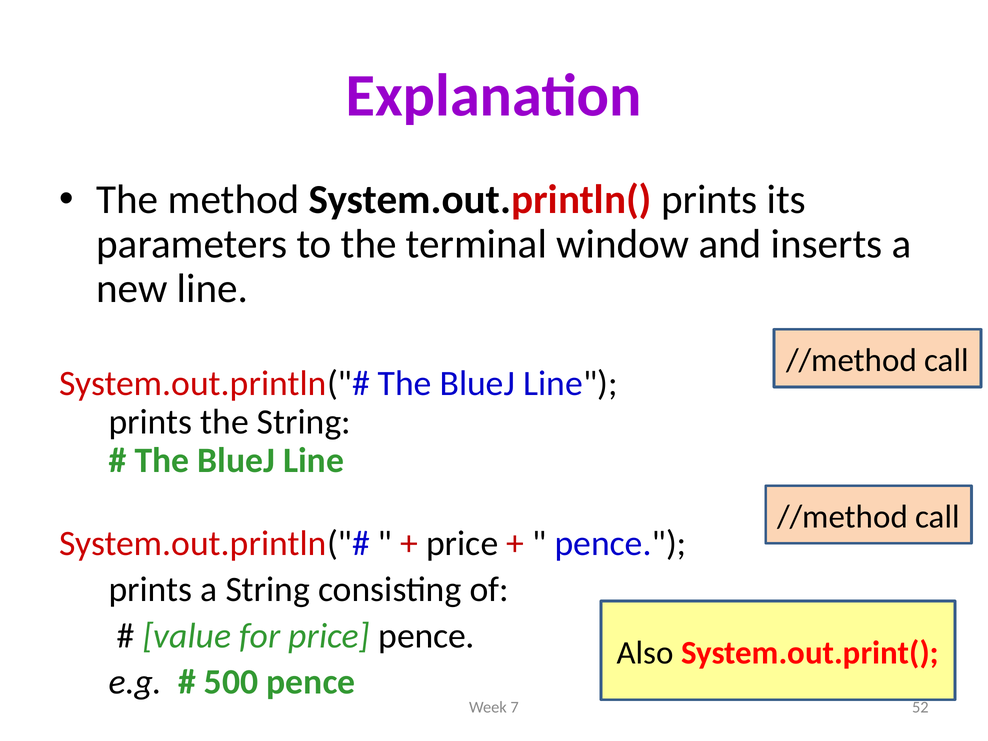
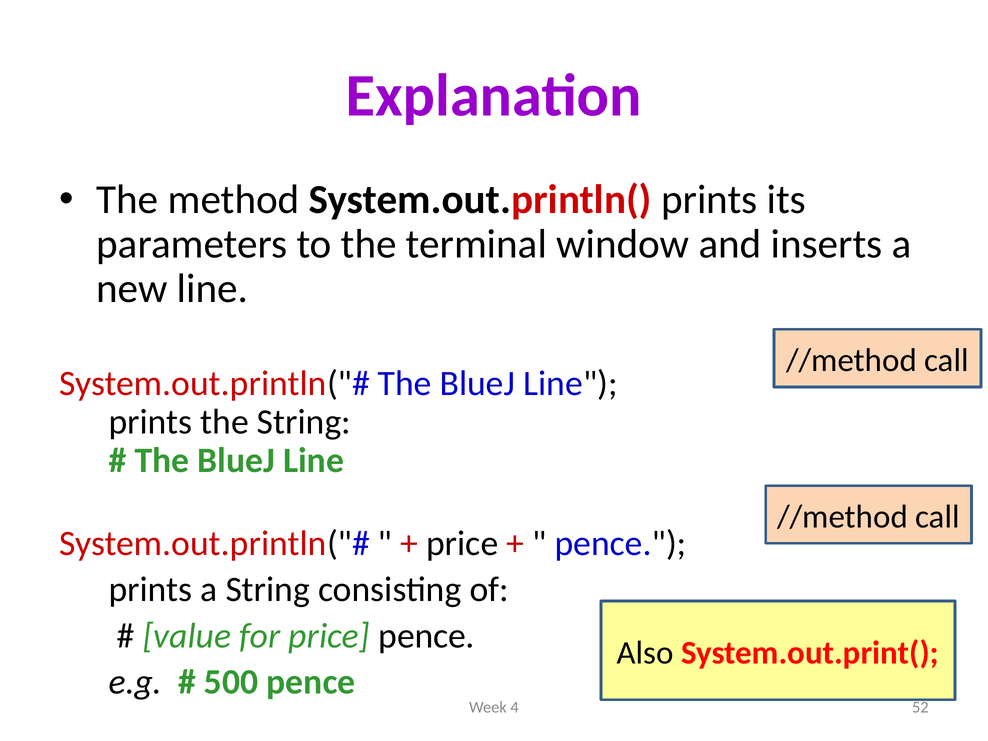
7: 7 -> 4 (515, 707)
